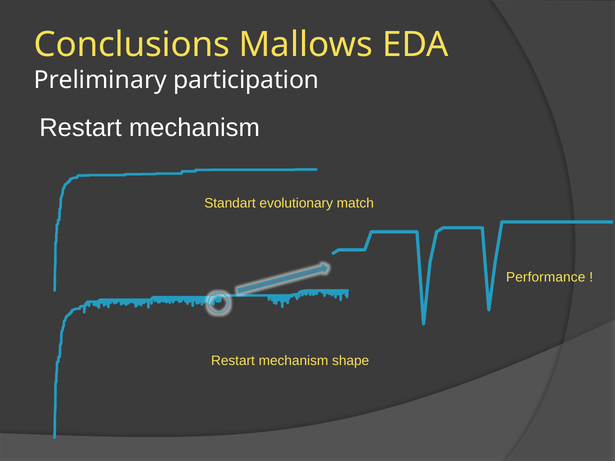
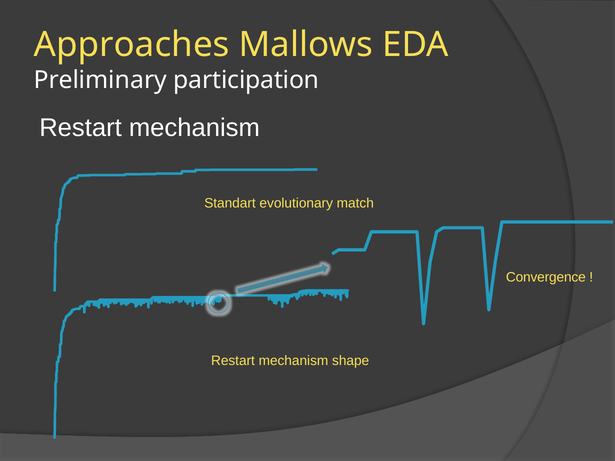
Conclusions: Conclusions -> Approaches (132, 45)
Performance: Performance -> Convergence (546, 278)
